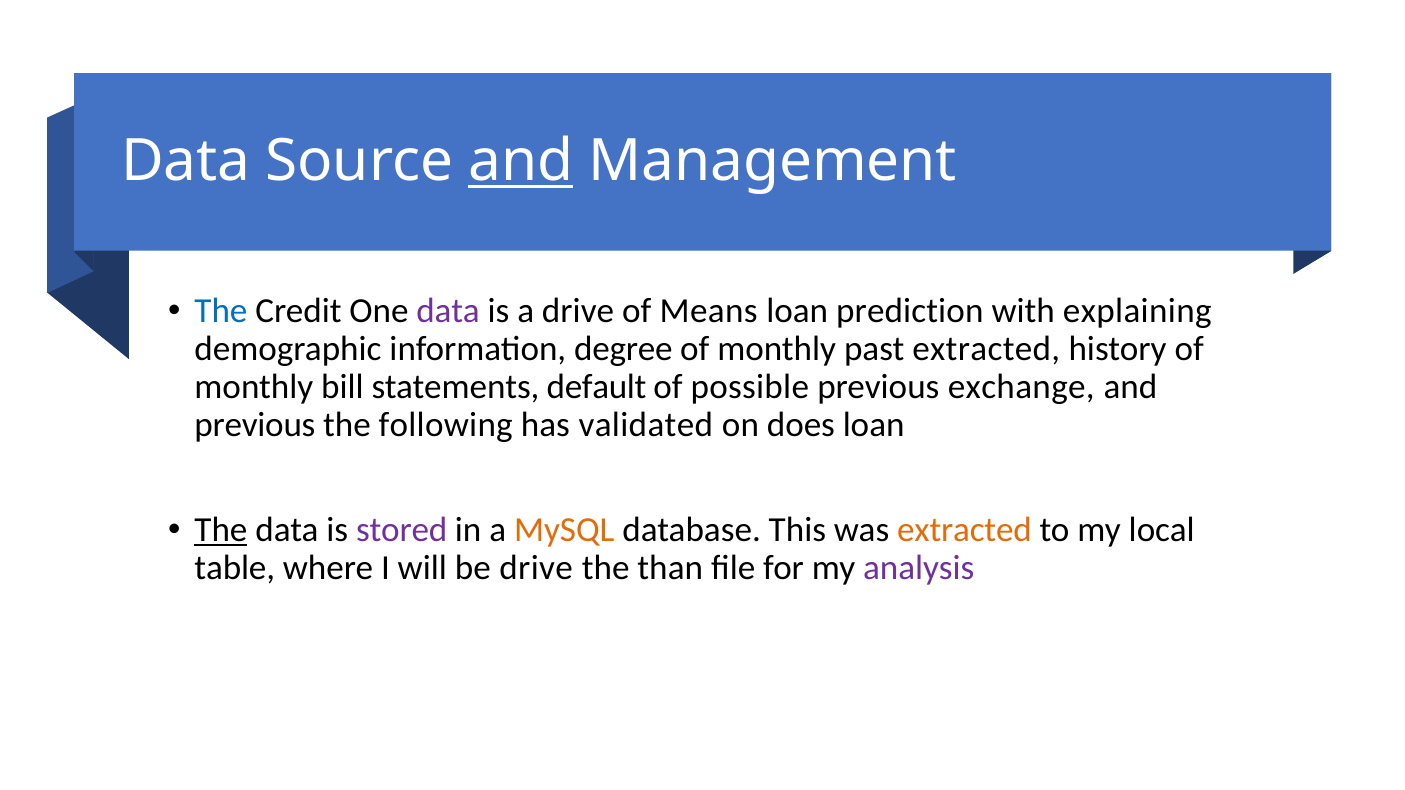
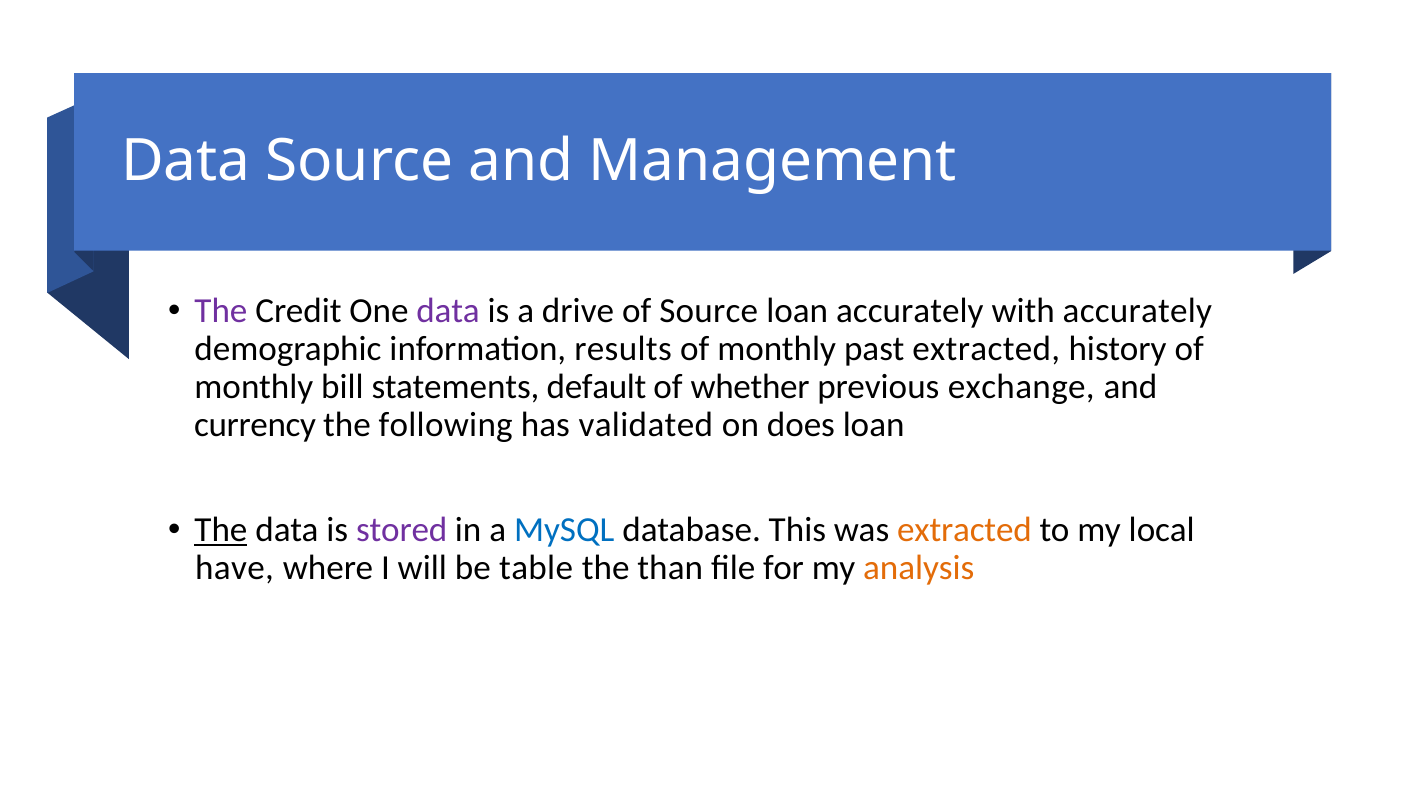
and underline: present -> none (521, 162)
The colour: blue -> purple (221, 311)
of Means: Means -> Source (709, 311)
loan prediction: prediction -> accurately (910, 311)
with explaining: explaining -> accurately (1137, 311)
degree: degree -> results (623, 349)
possible: possible -> whether (750, 387)
previous: previous -> currency (255, 425)
MySQL colour: orange -> blue (564, 530)
table: table -> have (235, 568)
be drive: drive -> table (536, 568)
analysis colour: purple -> orange (919, 568)
